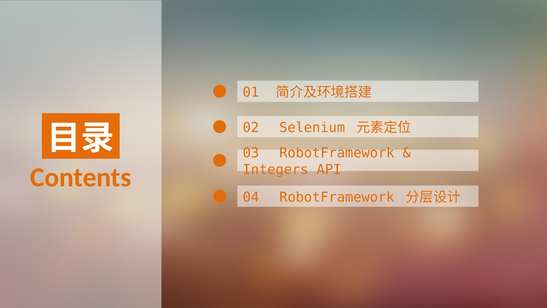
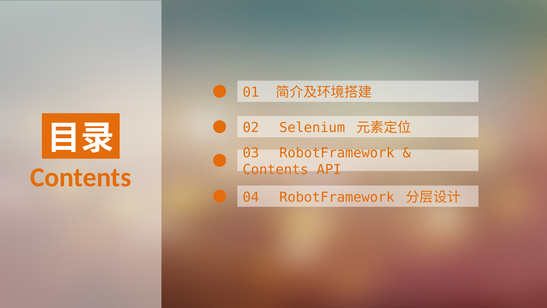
Integers: Integers -> Contents (276, 169)
